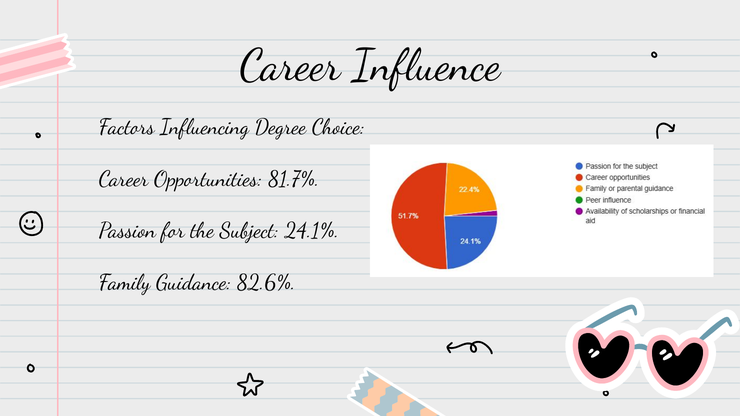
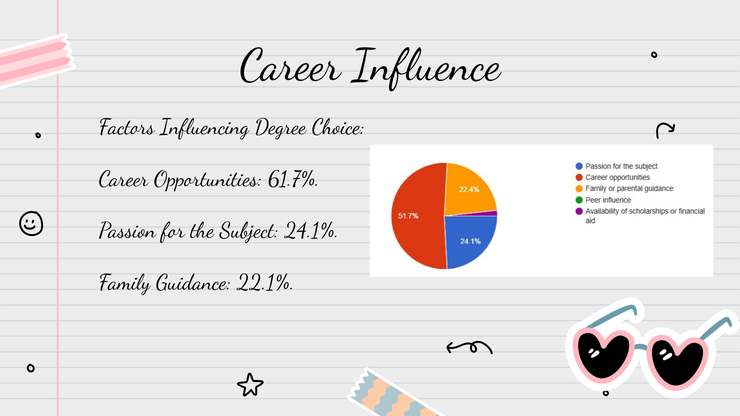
81.7%: 81.7% -> 61.7% (294, 179)
82.6%: 82.6% -> 22.1% (266, 282)
